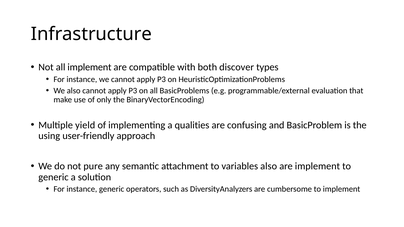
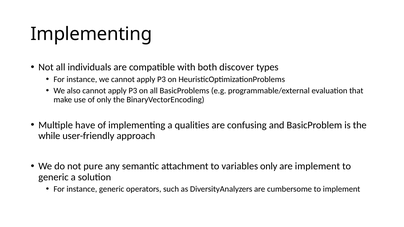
Infrastructure: Infrastructure -> Implementing (91, 34)
all implement: implement -> individuals (89, 67)
yield: yield -> have (85, 125)
using: using -> while (49, 136)
variables also: also -> only (269, 166)
